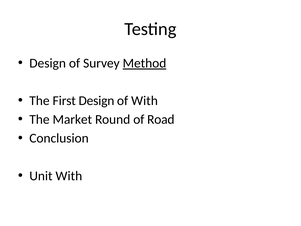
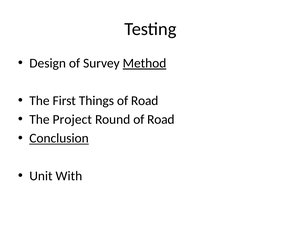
First Design: Design -> Things (96, 101)
With: With -> Road (145, 101)
Market: Market -> Project (72, 119)
Conclusion underline: none -> present (59, 138)
